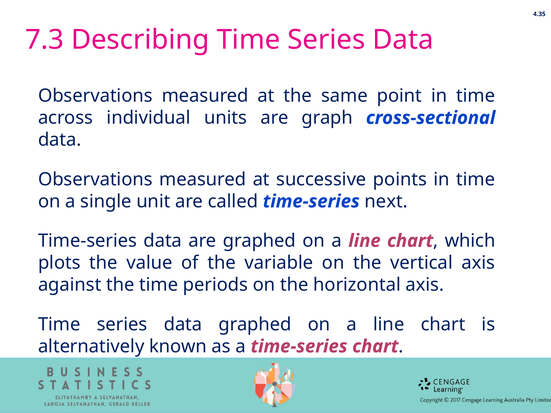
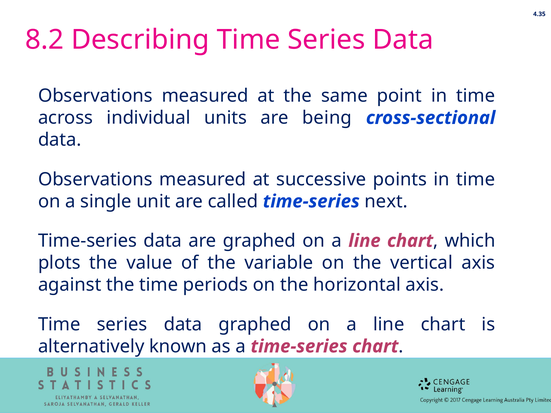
7.3: 7.3 -> 8.2 (44, 40)
graph: graph -> being (327, 118)
